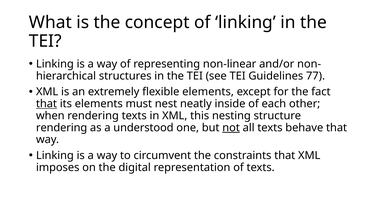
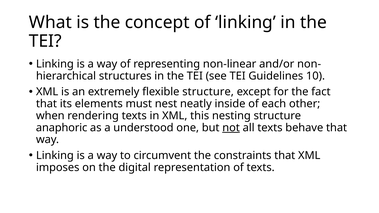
77: 77 -> 10 (316, 76)
flexible elements: elements -> structure (208, 92)
that underline: present -> none (46, 104)
rendering: rendering -> anaphoric (62, 128)
